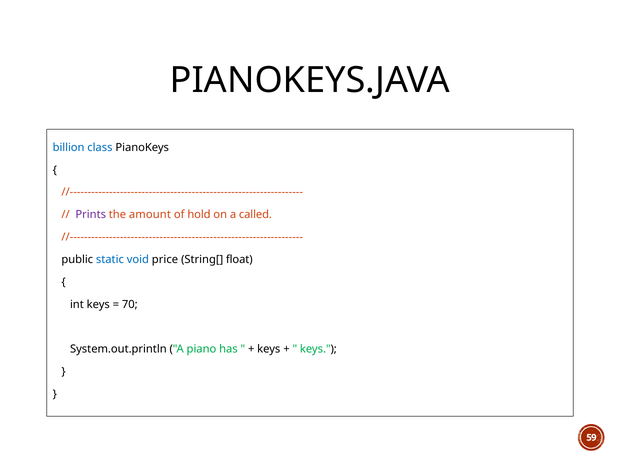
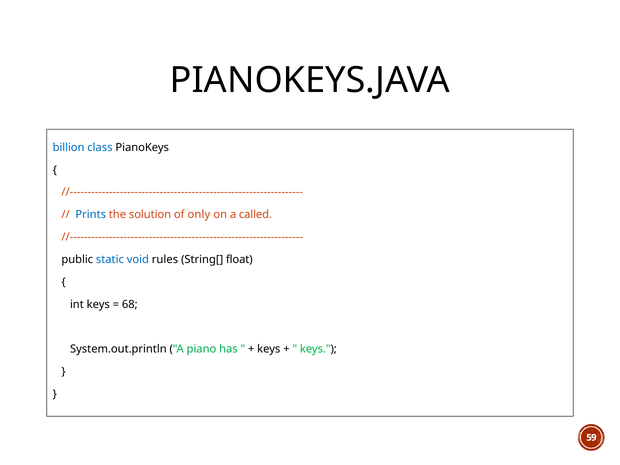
Prints colour: purple -> blue (91, 215)
amount: amount -> solution (150, 215)
hold: hold -> only (199, 215)
price: price -> rules (165, 260)
70: 70 -> 68 (130, 304)
